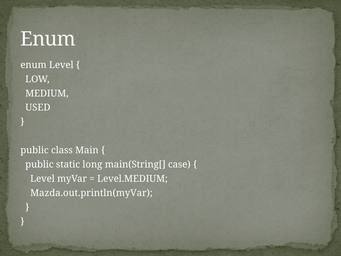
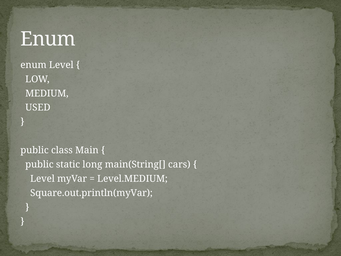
case: case -> cars (179, 164)
Mazda.out.println(myVar: Mazda.out.println(myVar -> Square.out.println(myVar (91, 193)
